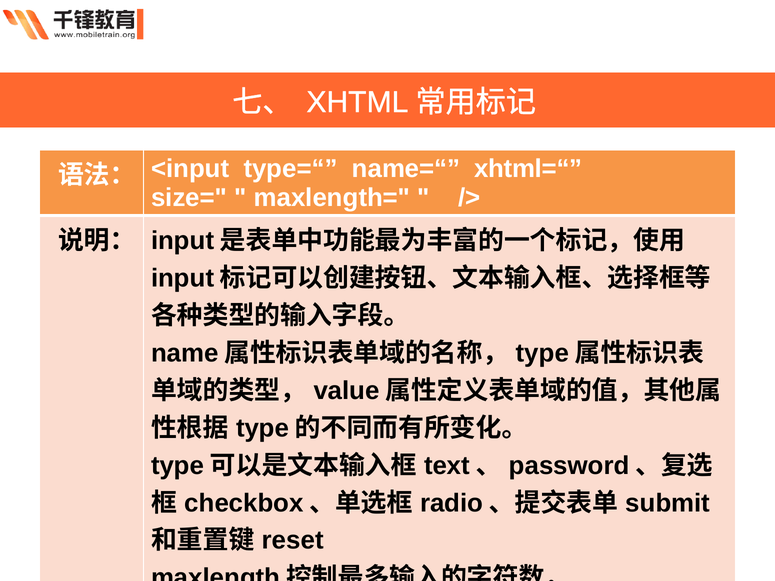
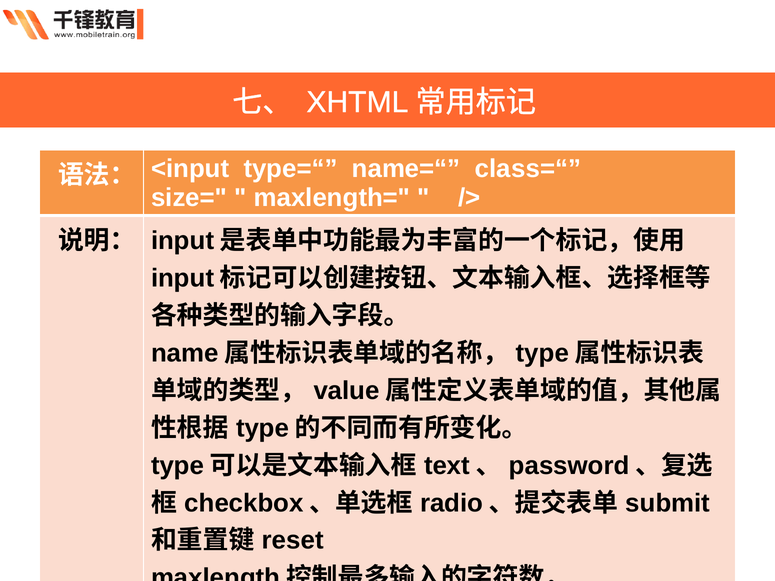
xhtml=“: xhtml=“ -> class=“ (528, 169)
